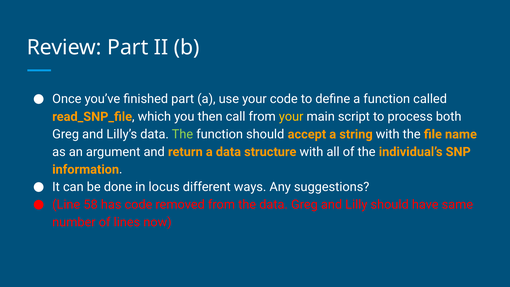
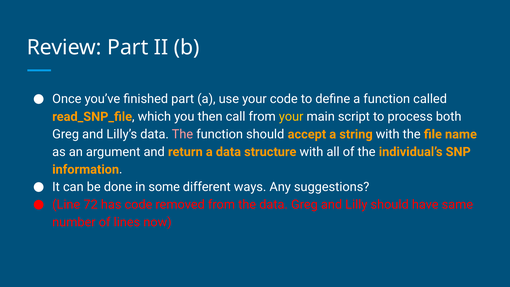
The colour: light green -> pink (182, 134)
locus: locus -> some (164, 187)
58: 58 -> 72 (91, 205)
